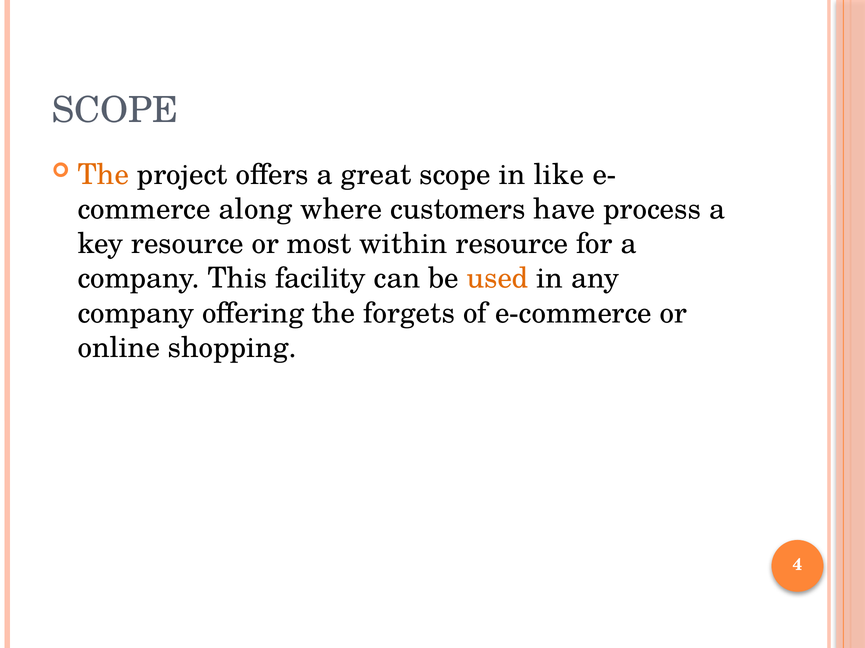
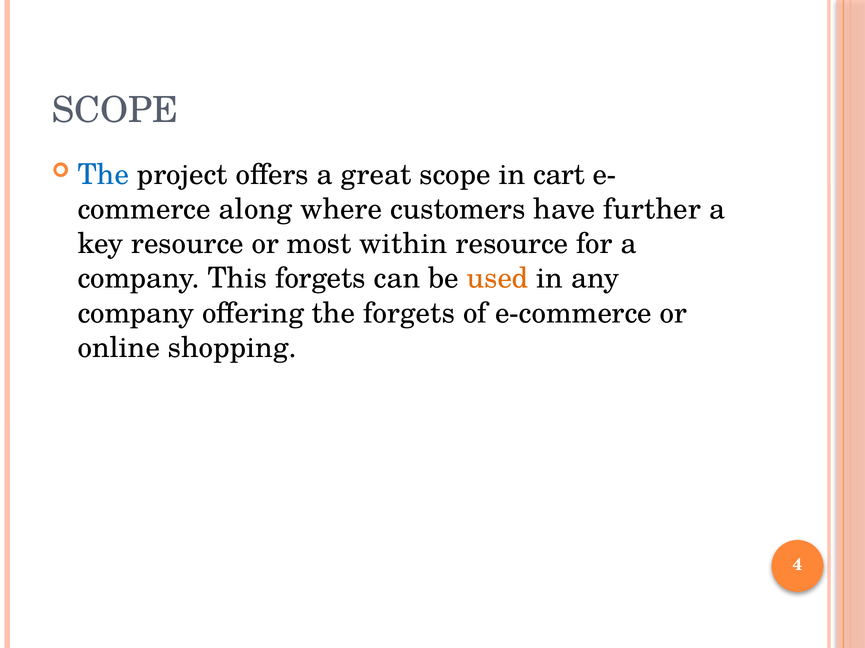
The colour: orange -> blue (103, 175)
like: like -> cart (559, 175)
process: process -> further (652, 210)
This facility: facility -> forgets (320, 279)
